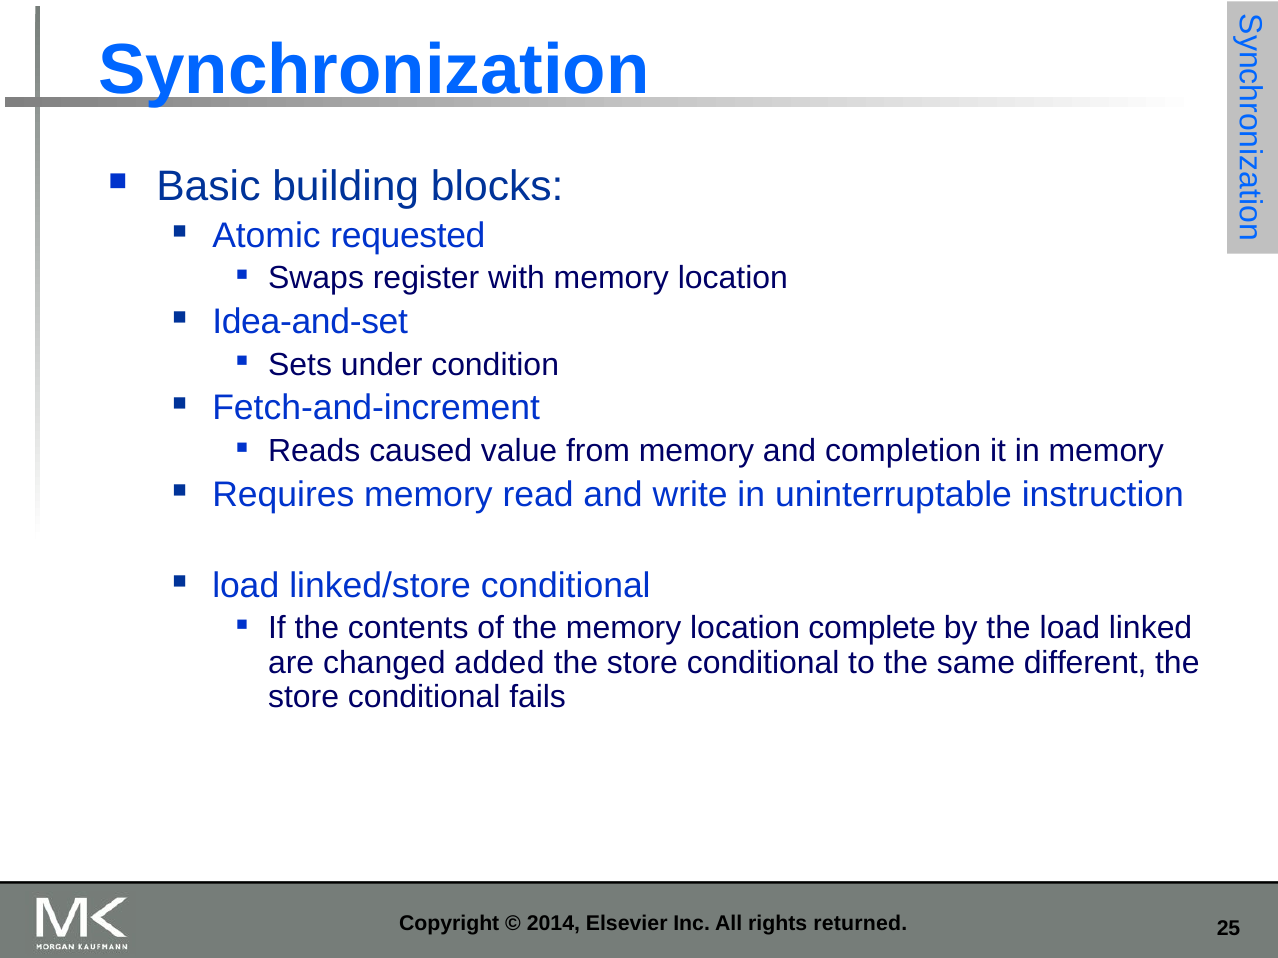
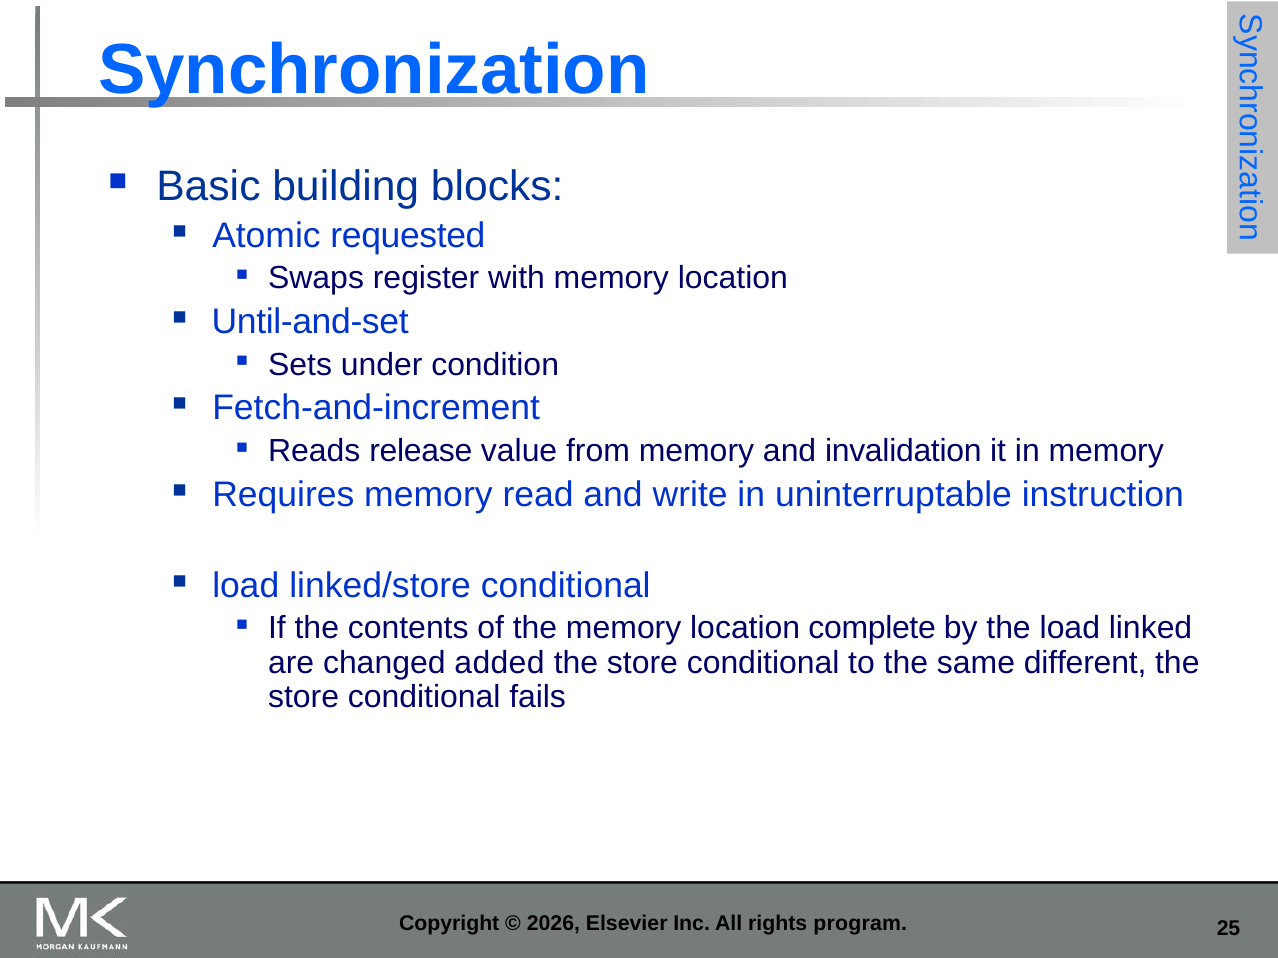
Idea-and-set: Idea-and-set -> Until-and-set (310, 322)
caused: caused -> release (421, 451)
completion: completion -> invalidation (903, 451)
2014: 2014 -> 2026 (553, 924)
returned: returned -> program (860, 924)
